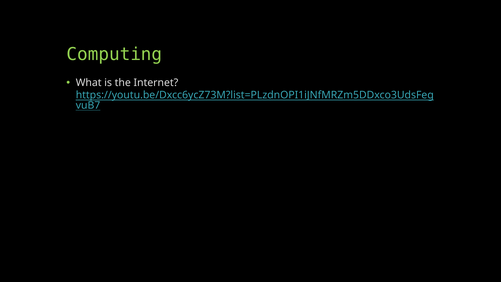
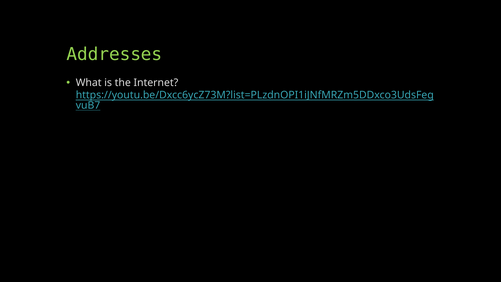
Computing: Computing -> Addresses (114, 54)
